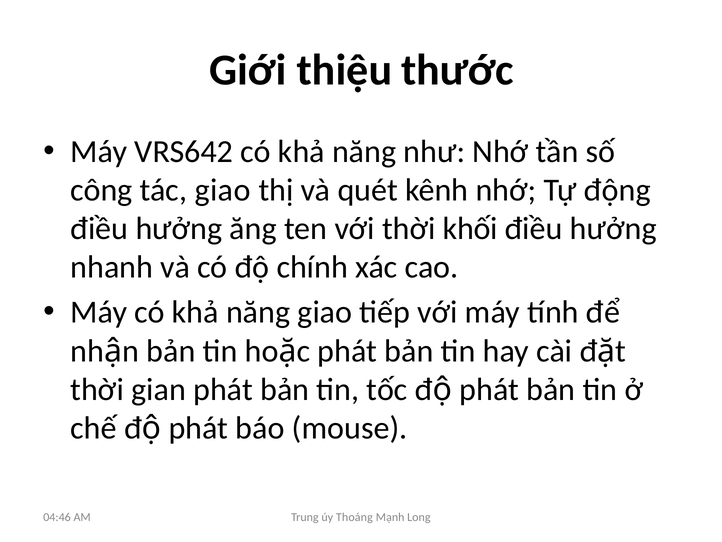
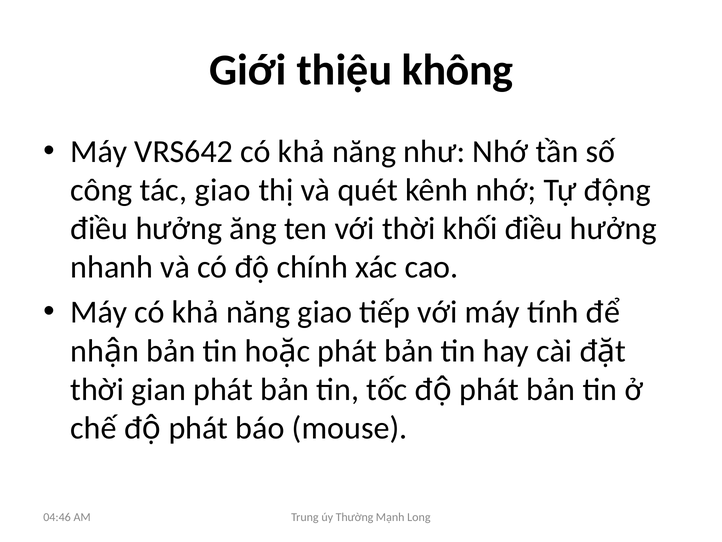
thước: thước -> không (457, 70)
Thoáng: Thoáng -> Thường (355, 517)
